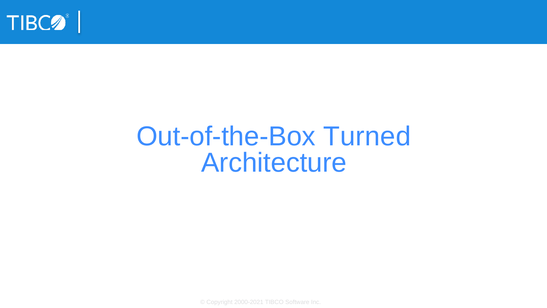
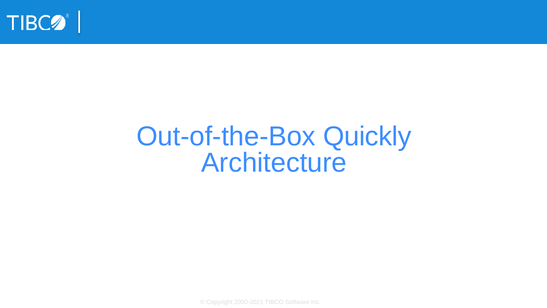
Turned: Turned -> Quickly (367, 136)
